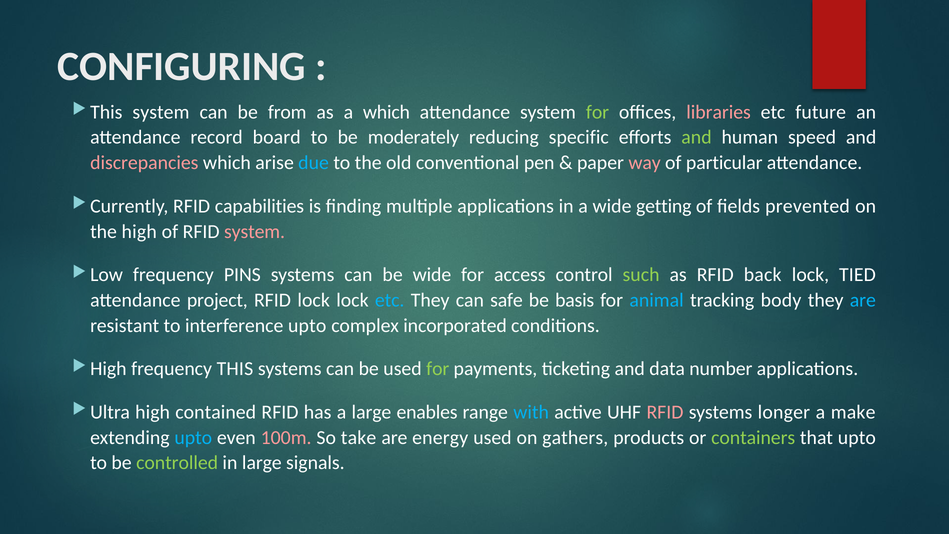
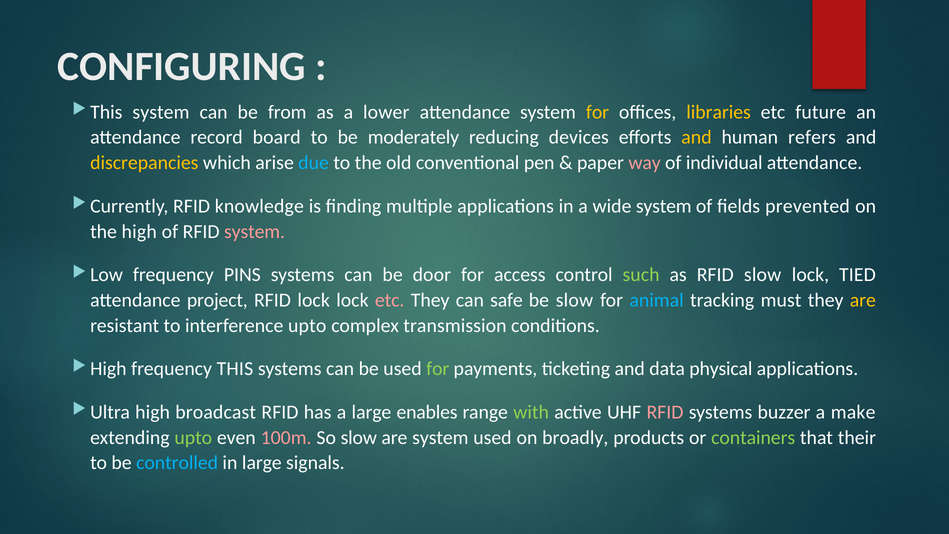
a which: which -> lower (386, 112)
for colour: light green -> yellow (598, 112)
libraries colour: pink -> yellow (719, 112)
specific: specific -> devices (579, 137)
and colour: light green -> yellow (696, 137)
speed: speed -> refers (812, 137)
discrepancies colour: pink -> yellow (144, 163)
particular: particular -> individual (724, 163)
capabilities: capabilities -> knowledge (259, 206)
wide getting: getting -> system (664, 206)
be wide: wide -> door (432, 275)
RFID back: back -> slow (763, 275)
etc colour: light blue -> pink (390, 300)
be basis: basis -> slow (574, 300)
body: body -> must (781, 300)
are colour: light blue -> yellow (863, 300)
incorporated: incorporated -> transmission (455, 325)
number: number -> physical (721, 369)
contained: contained -> broadcast (216, 412)
with colour: light blue -> light green (531, 412)
longer: longer -> buzzer (784, 412)
upto colour: light blue -> light green (193, 437)
So take: take -> slow (359, 437)
are energy: energy -> system (440, 437)
gathers: gathers -> broadly (575, 437)
that upto: upto -> their (857, 437)
controlled colour: light green -> light blue (177, 463)
